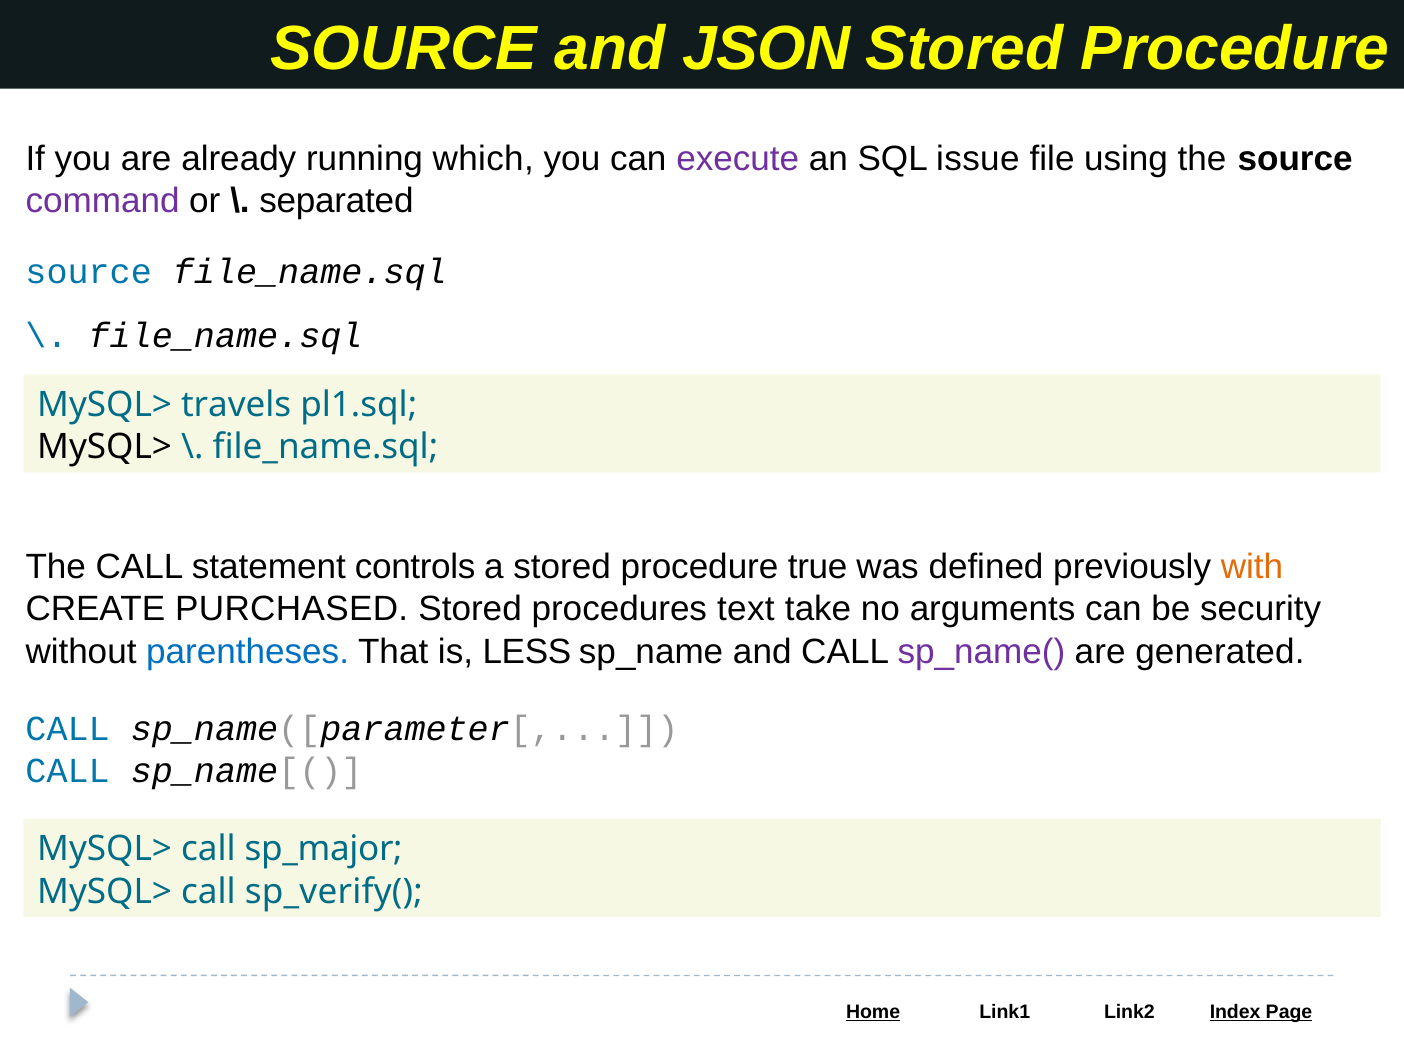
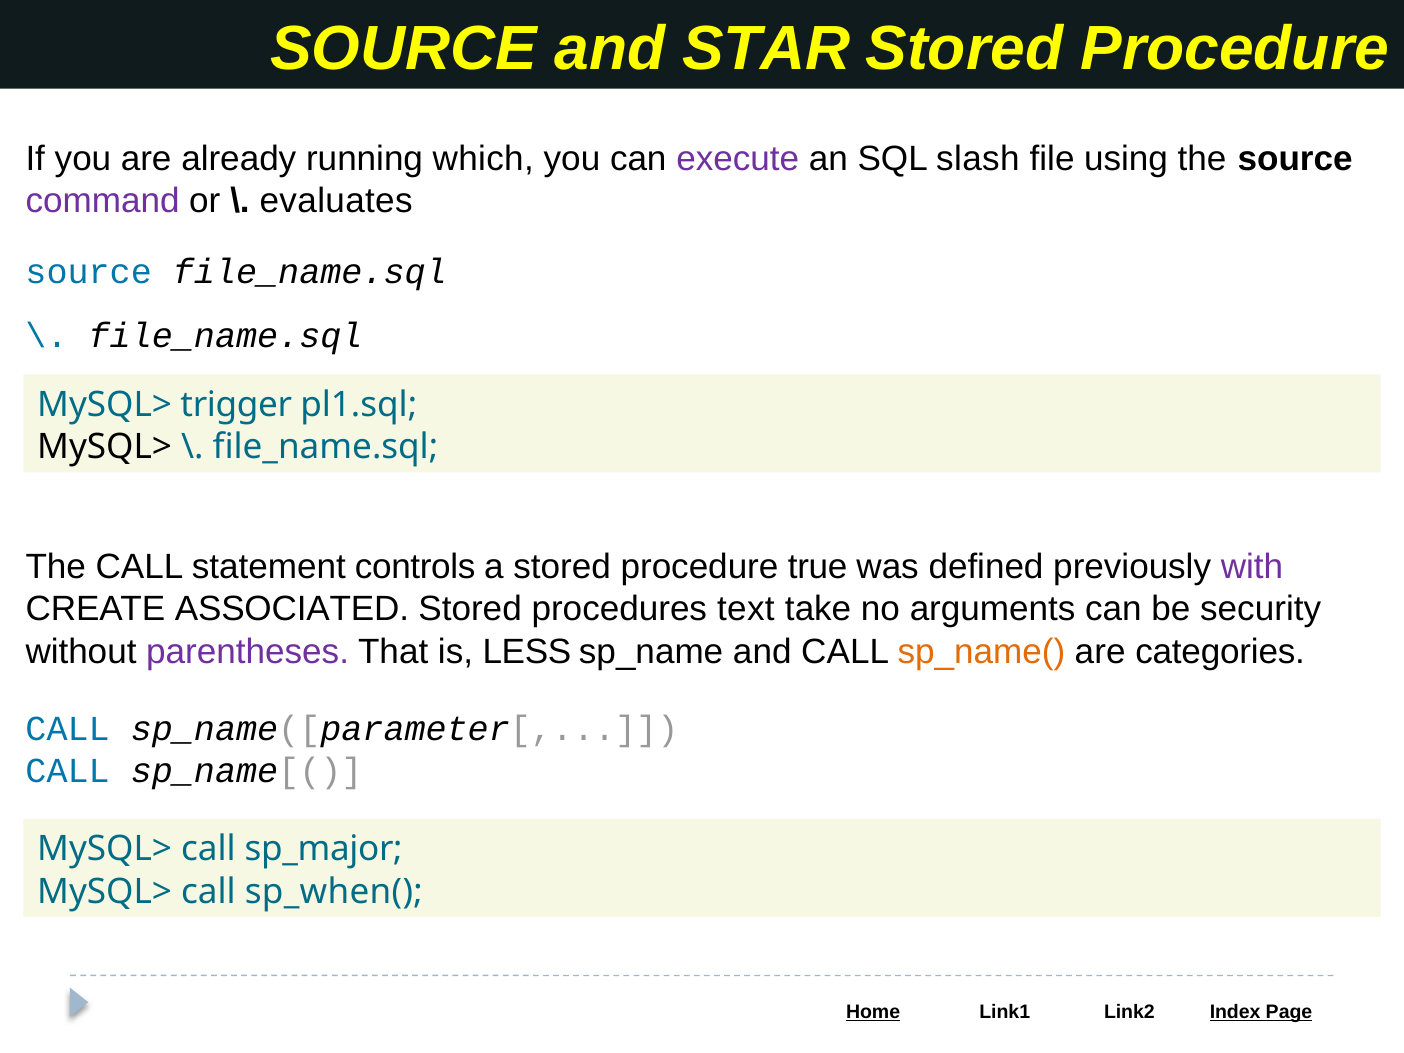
JSON: JSON -> STAR (766, 49)
issue: issue -> slash (978, 159)
separated: separated -> evaluates (336, 201)
travels: travels -> trigger (236, 405)
with colour: orange -> purple (1252, 567)
PURCHASED: PURCHASED -> ASSOCIATED (292, 609)
parentheses colour: blue -> purple (248, 651)
sp_name( colour: purple -> orange (981, 651)
generated: generated -> categories (1220, 651)
sp_verify(: sp_verify( -> sp_when( (334, 892)
